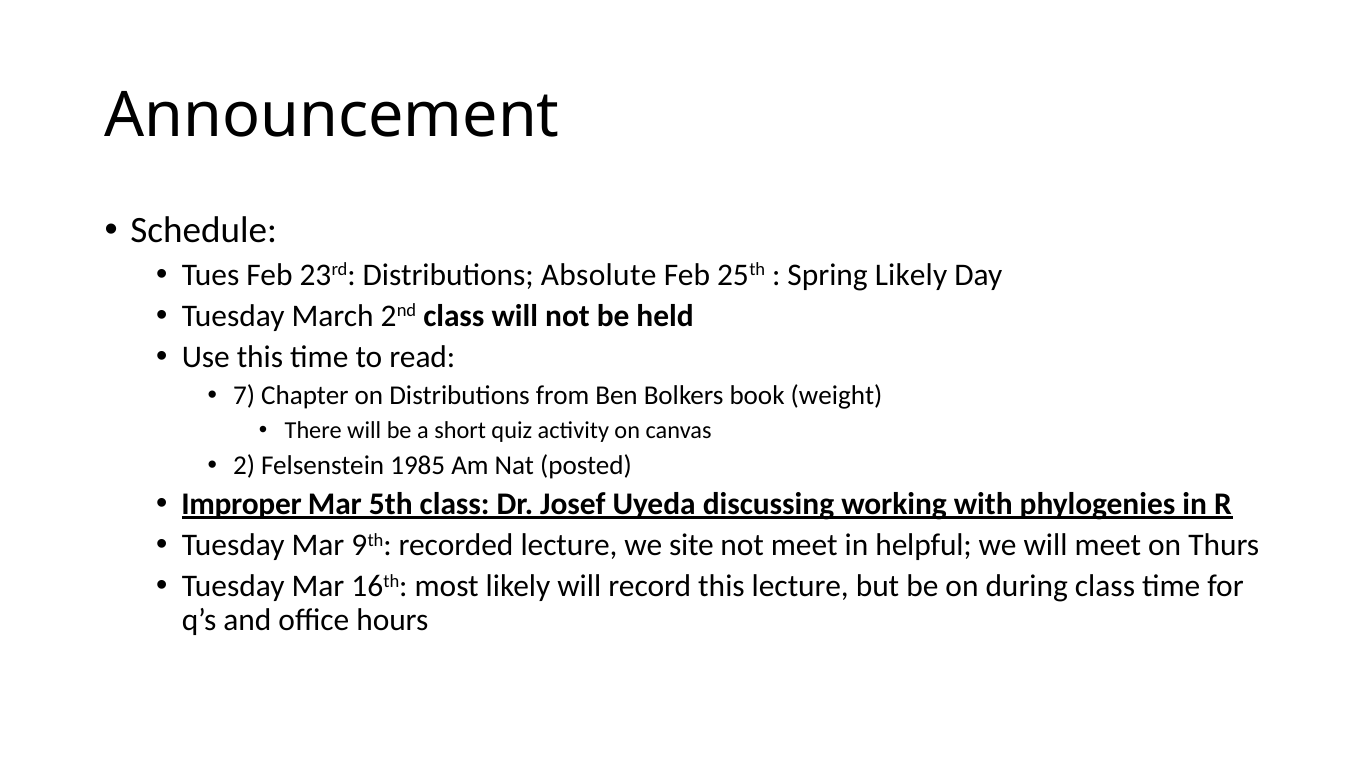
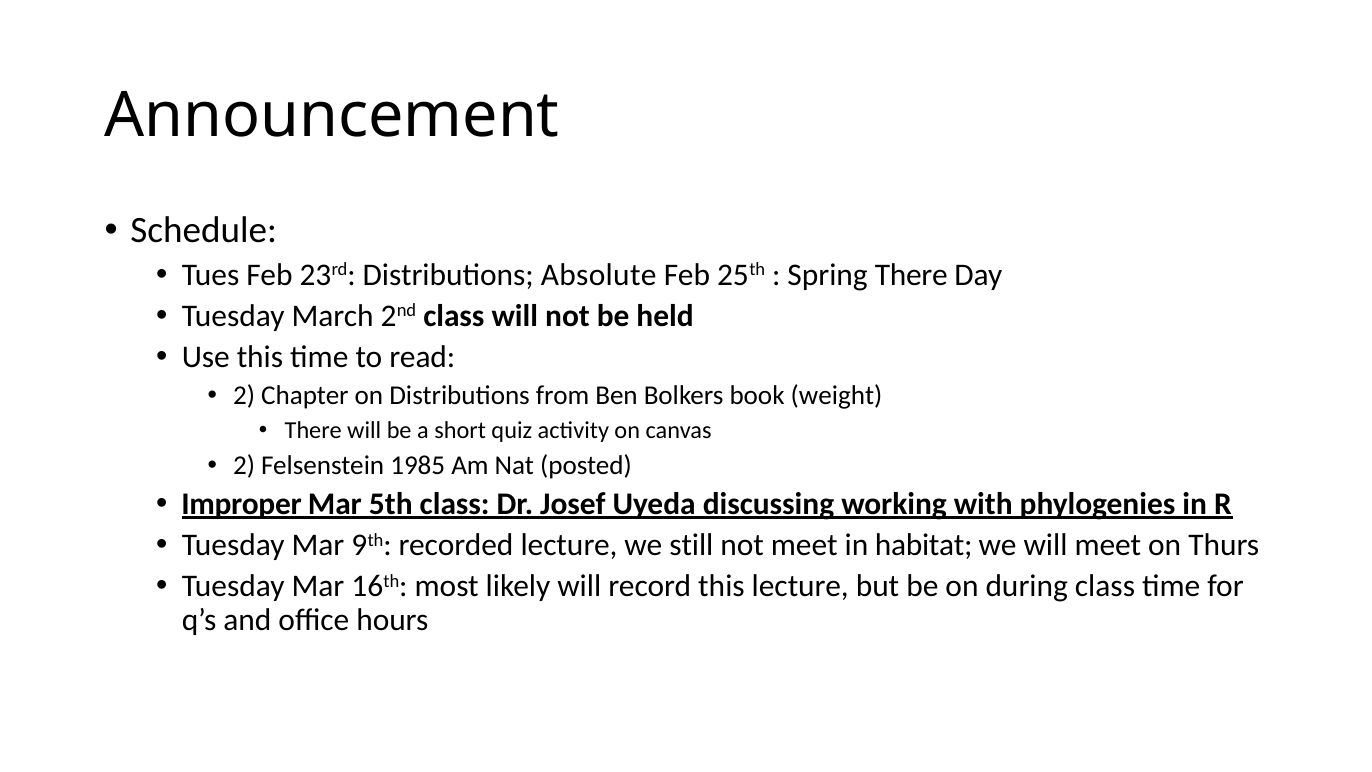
Spring Likely: Likely -> There (911, 275)
7: 7 -> 2 (244, 396)
site: site -> still (691, 545)
helpful: helpful -> habitat (924, 545)
